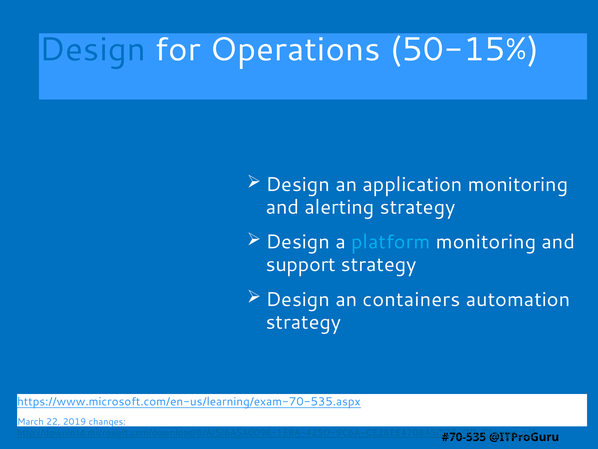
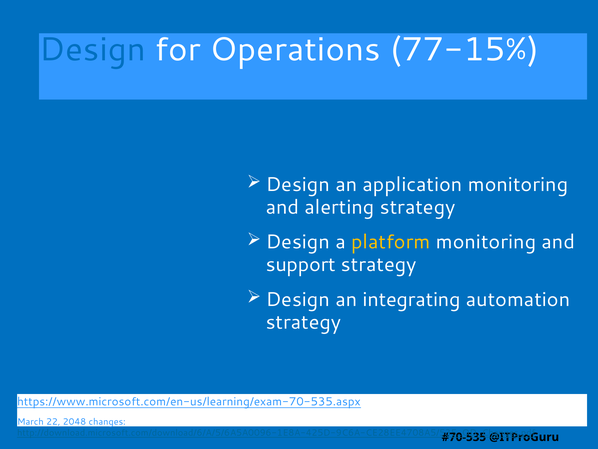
50-15%: 50-15% -> 77-15% (464, 49)
platform colour: light blue -> yellow (391, 242)
containers: containers -> integrating (412, 299)
2019: 2019 -> 2048 (74, 421)
